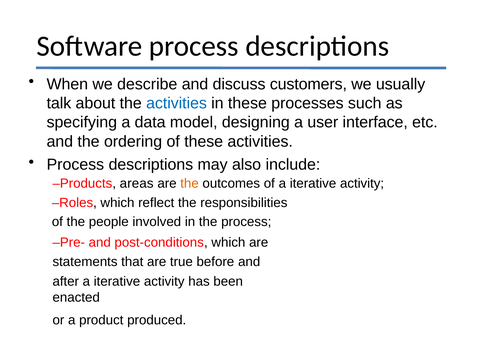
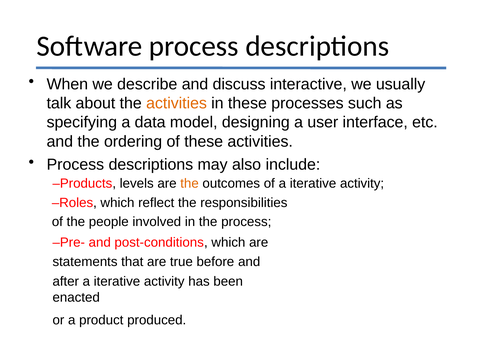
customers: customers -> interactive (308, 84)
activities colour: blue -> orange (177, 103)
areas: areas -> levels (137, 183)
